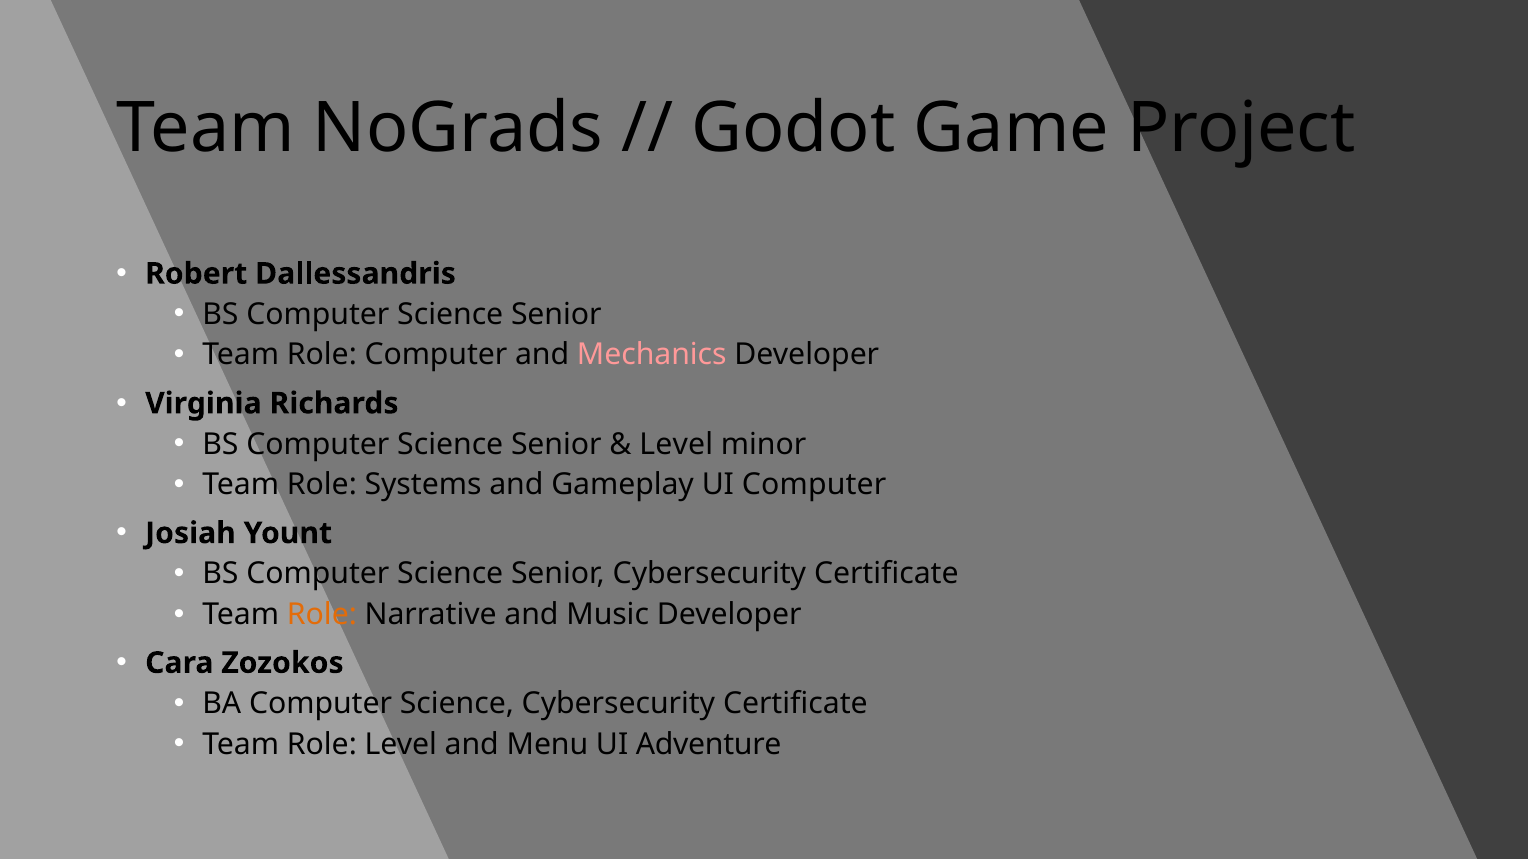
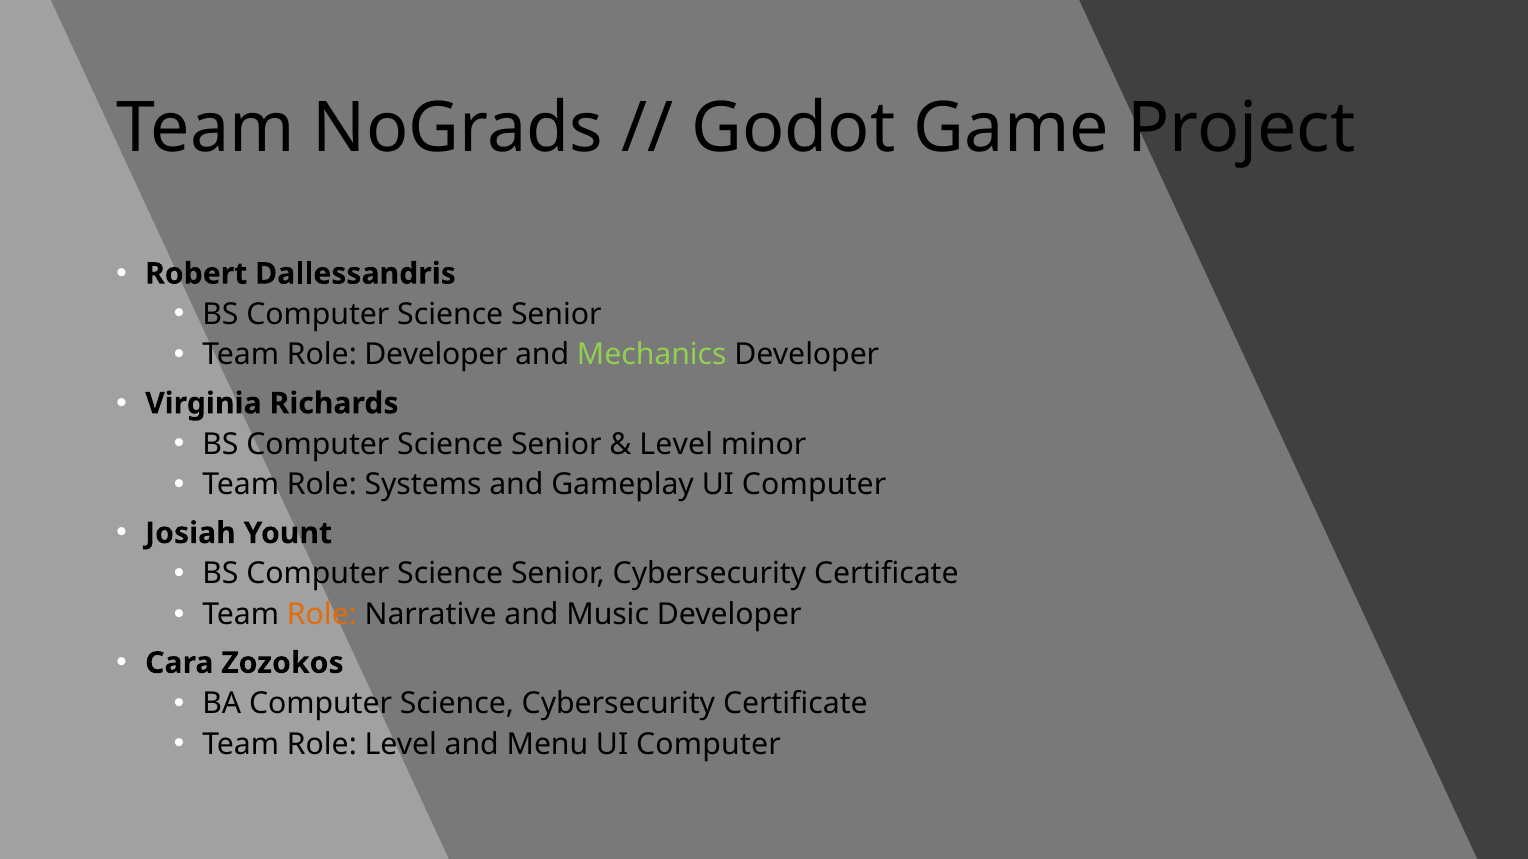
Role Computer: Computer -> Developer (436, 355)
Mechanics colour: pink -> light green (652, 355)
Menu UI Adventure: Adventure -> Computer (708, 745)
